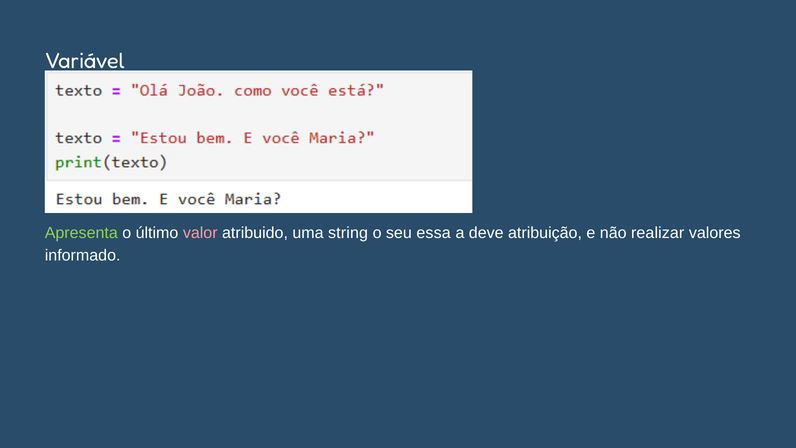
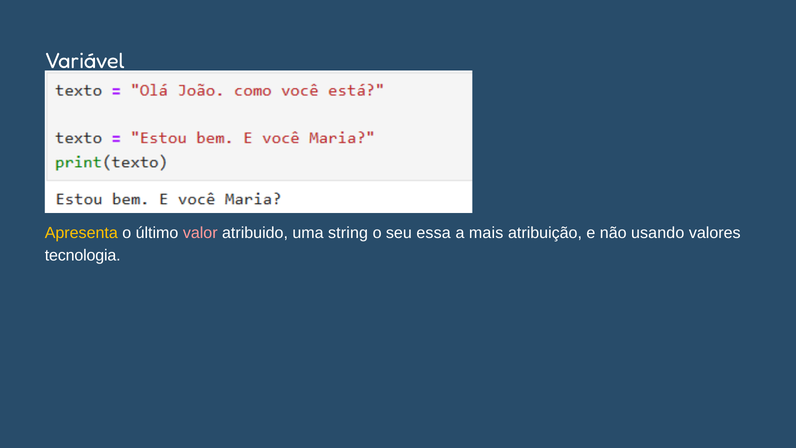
Apresenta colour: light green -> yellow (81, 233)
deve: deve -> mais (486, 233)
realizar: realizar -> usando (658, 233)
informado: informado -> tecnologia (83, 255)
